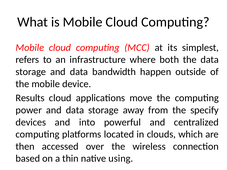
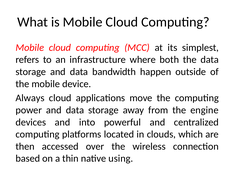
Results: Results -> Always (30, 98)
specify: specify -> engine (204, 110)
